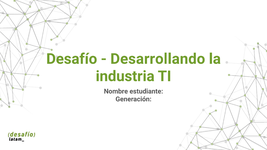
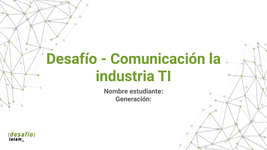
Desarrollando: Desarrollando -> Comunicación (158, 59)
